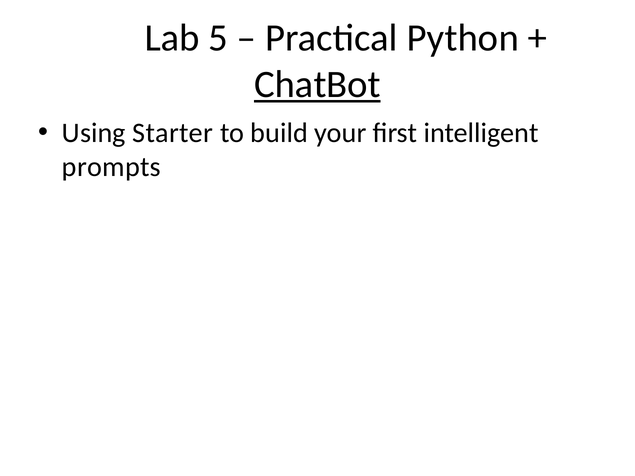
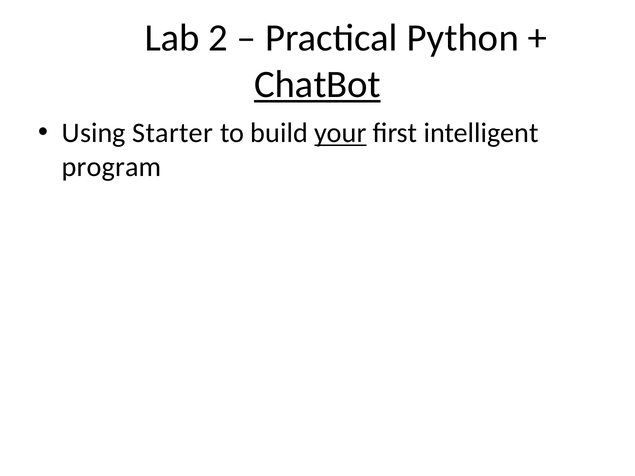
5: 5 -> 2 (218, 38)
your underline: none -> present (340, 133)
prompts: prompts -> program (112, 167)
